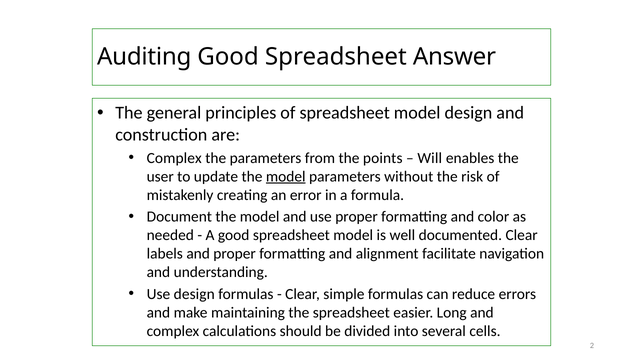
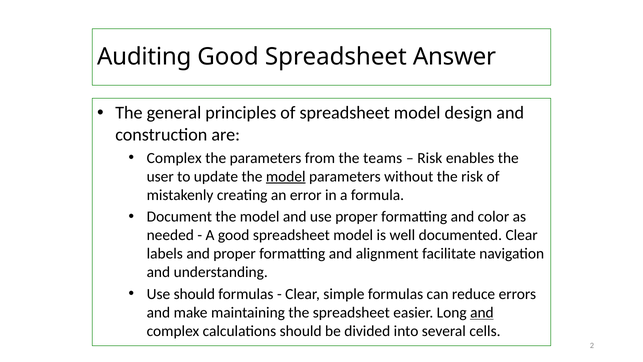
points: points -> teams (383, 158)
Will: Will -> Risk (430, 158)
Use design: design -> should (194, 294)
and underline: none -> present (482, 312)
